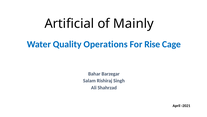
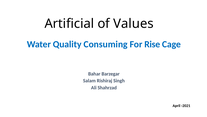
Mainly: Mainly -> Values (133, 24)
Operations: Operations -> Consuming (106, 44)
